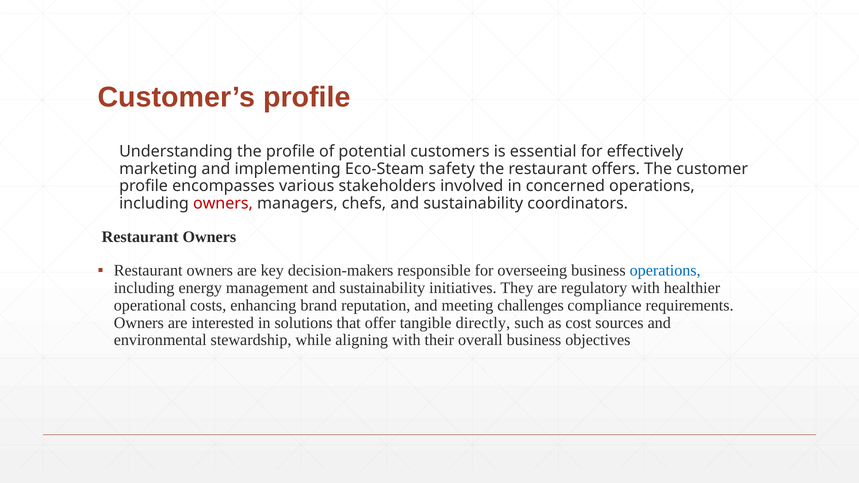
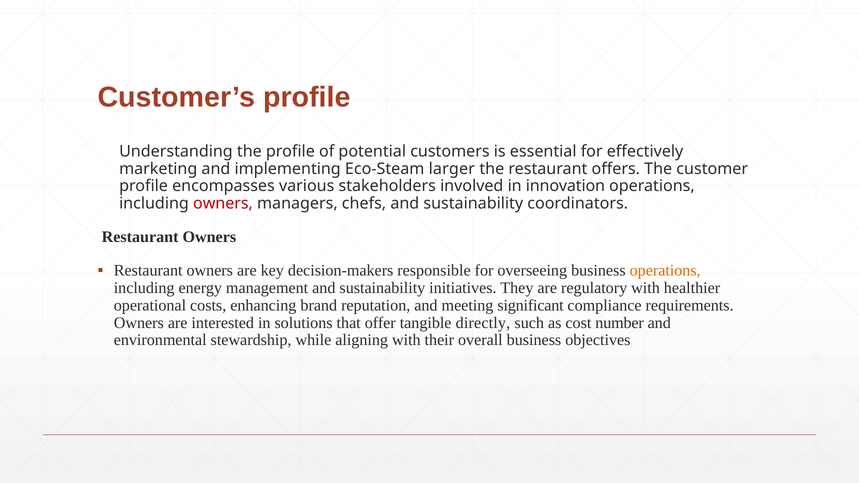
safety: safety -> larger (452, 169)
concerned: concerned -> innovation (565, 186)
operations colour: blue -> orange (665, 271)
challenges: challenges -> significant (531, 305)
sources: sources -> number (620, 323)
